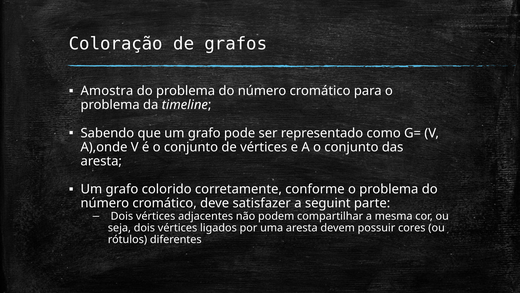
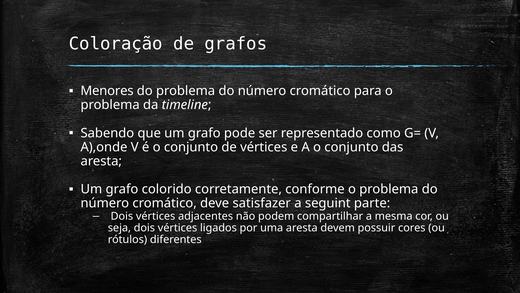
Amostra: Amostra -> Menores (107, 91)
